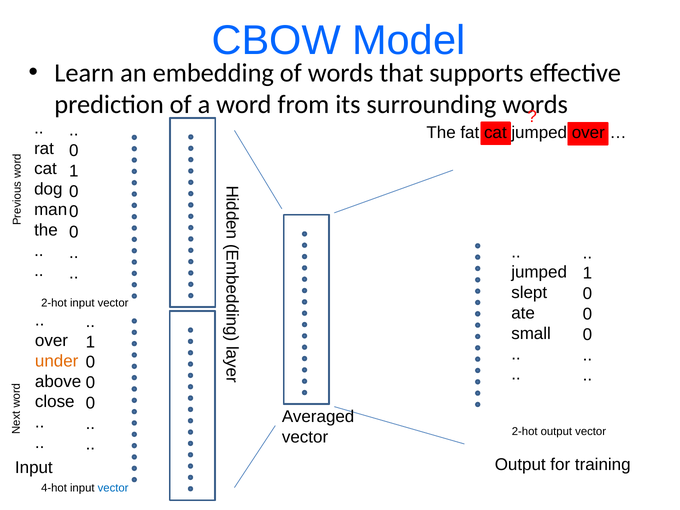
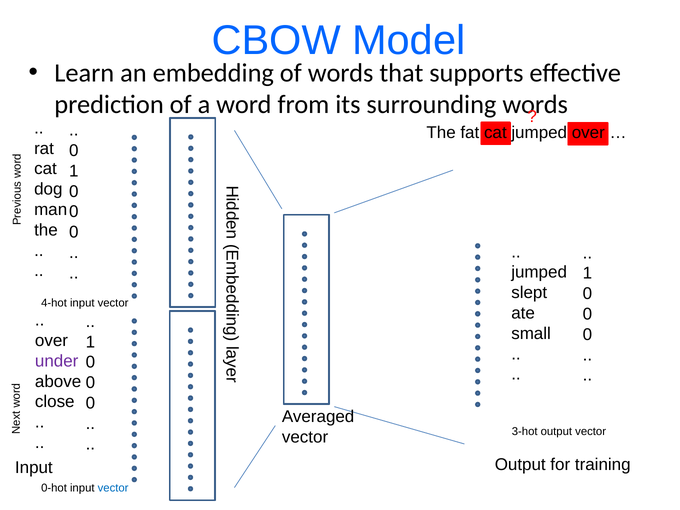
2-hot: 2-hot -> 4-hot (54, 303)
under colour: orange -> purple (57, 361)
2-hot: 2-hot -> 3-hot (525, 432)
4-hot: 4-hot -> 0-hot (54, 488)
